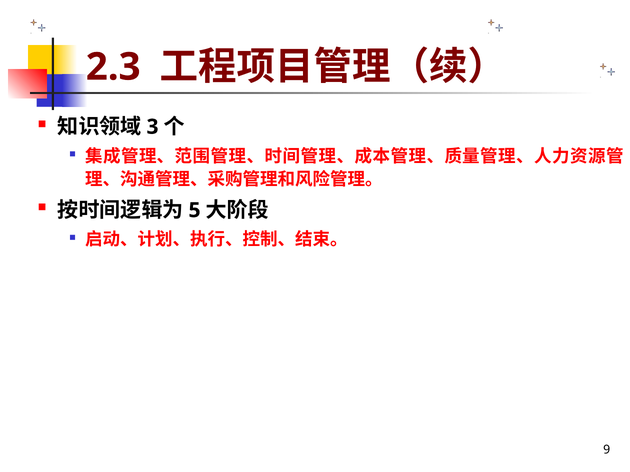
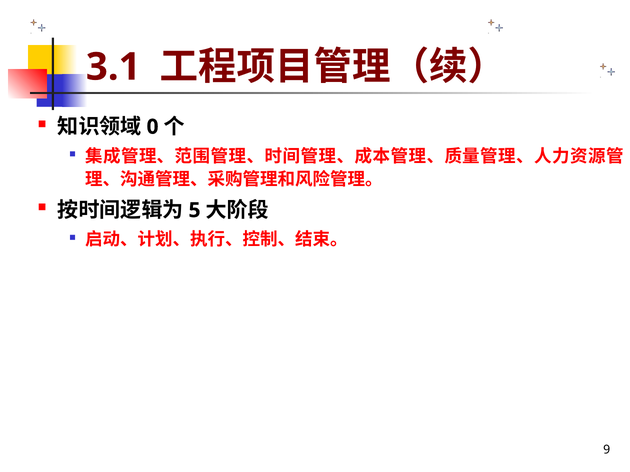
2.3: 2.3 -> 3.1 (113, 67)
3: 3 -> 0 (153, 127)
